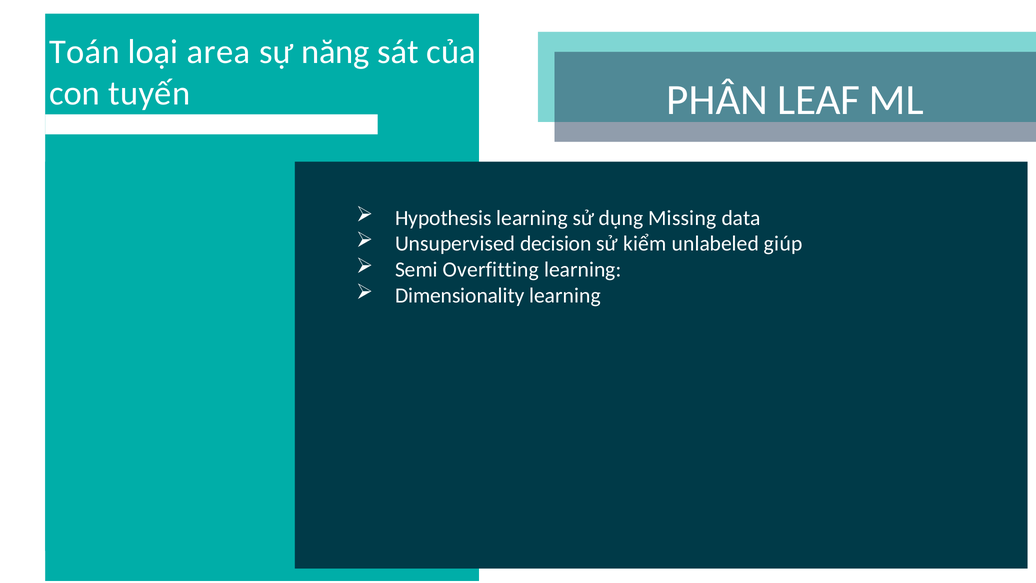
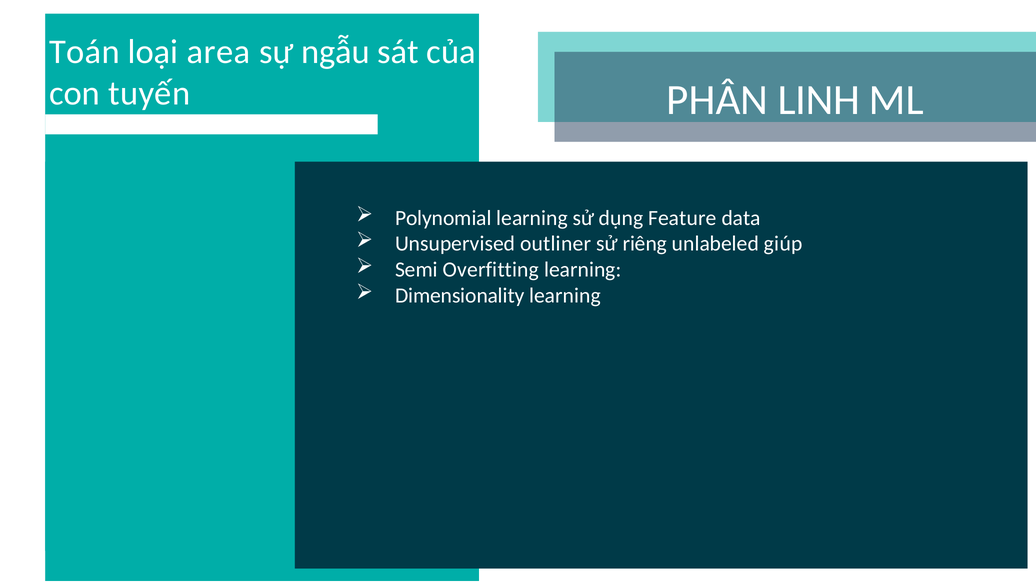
năng: năng -> ngẫu (335, 52)
LEAF: LEAF -> LINH (819, 100)
Hypothesis: Hypothesis -> Polynomial (443, 218)
Missing: Missing -> Feature (682, 218)
decision: decision -> outliner (556, 244)
kiểm: kiểm -> riêng (645, 244)
